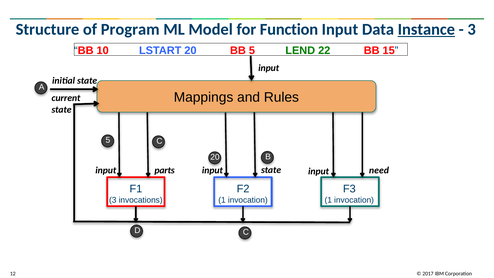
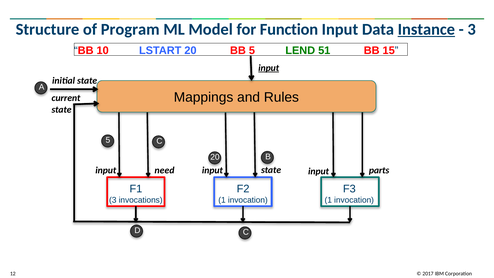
22: 22 -> 51 (324, 51)
input underline: none -> present (269, 68)
parts: parts -> need (164, 170)
need: need -> parts (379, 170)
